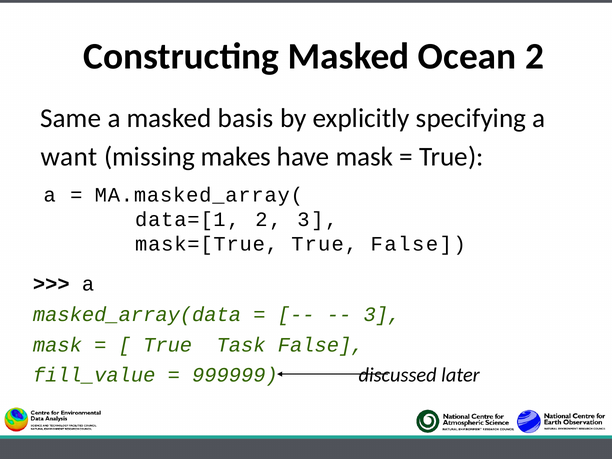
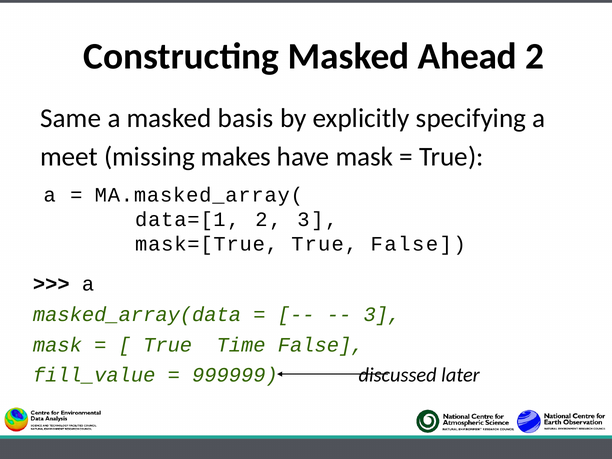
Ocean: Ocean -> Ahead (467, 56)
want: want -> meet (69, 157)
Task: Task -> Time (241, 345)
